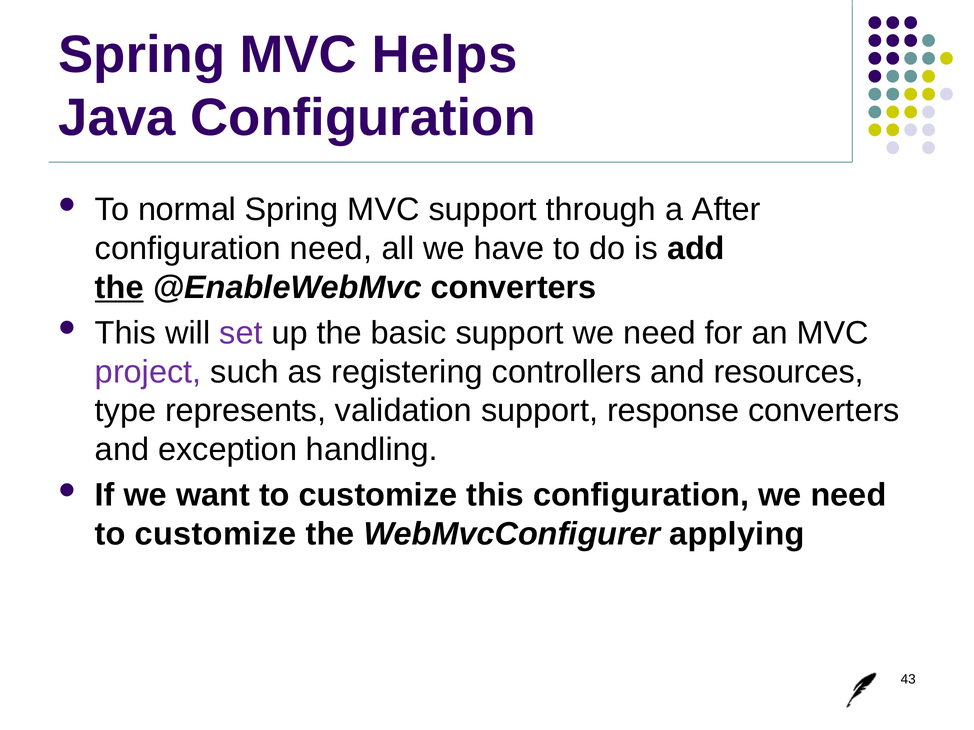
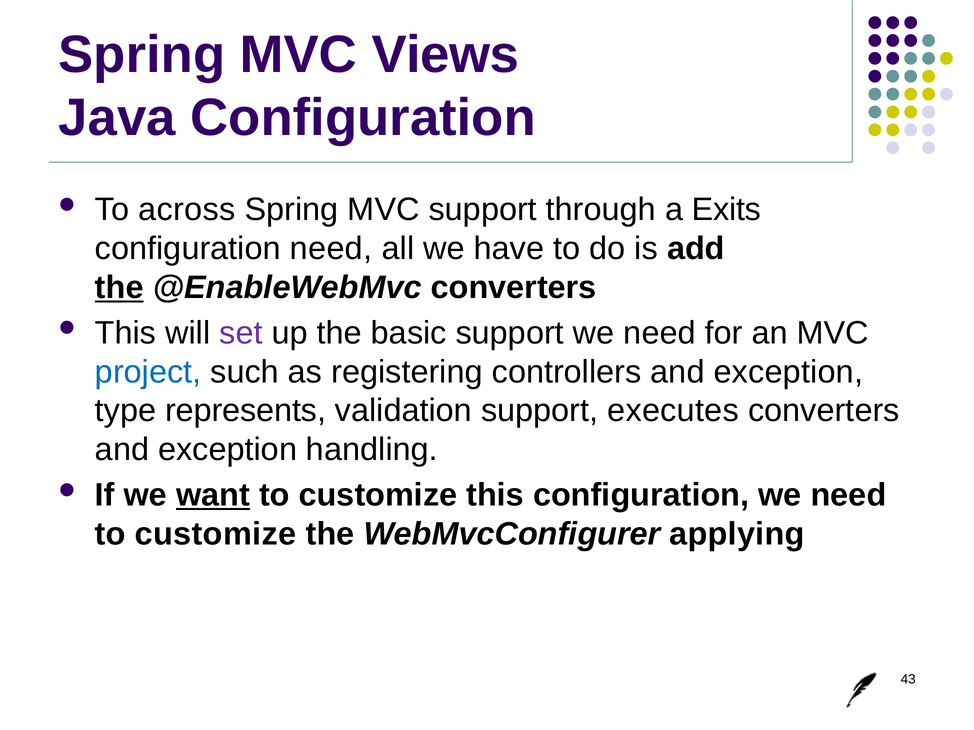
Helps: Helps -> Views (445, 55)
normal: normal -> across (187, 210)
After: After -> Exits (726, 210)
project colour: purple -> blue (148, 372)
controllers and resources: resources -> exception (788, 372)
response: response -> executes (673, 411)
want underline: none -> present (213, 495)
